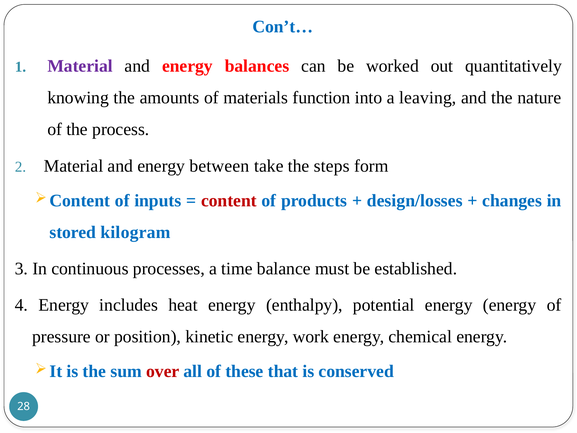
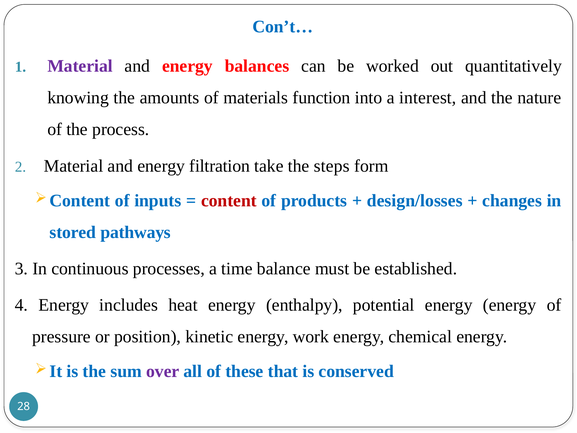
leaving: leaving -> interest (428, 98)
between: between -> filtration (220, 166)
kilogram: kilogram -> pathways (136, 232)
over colour: red -> purple (163, 371)
